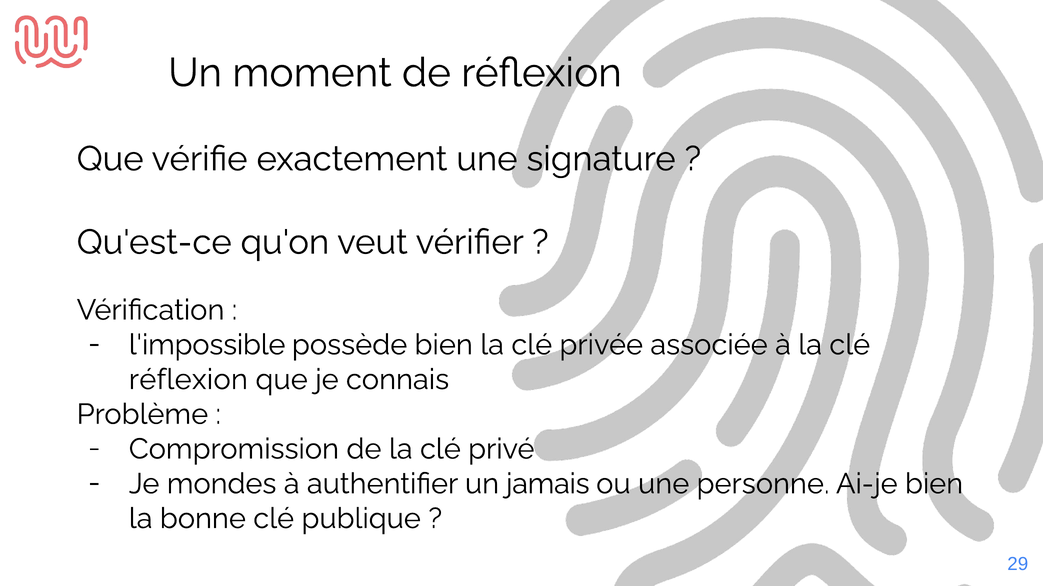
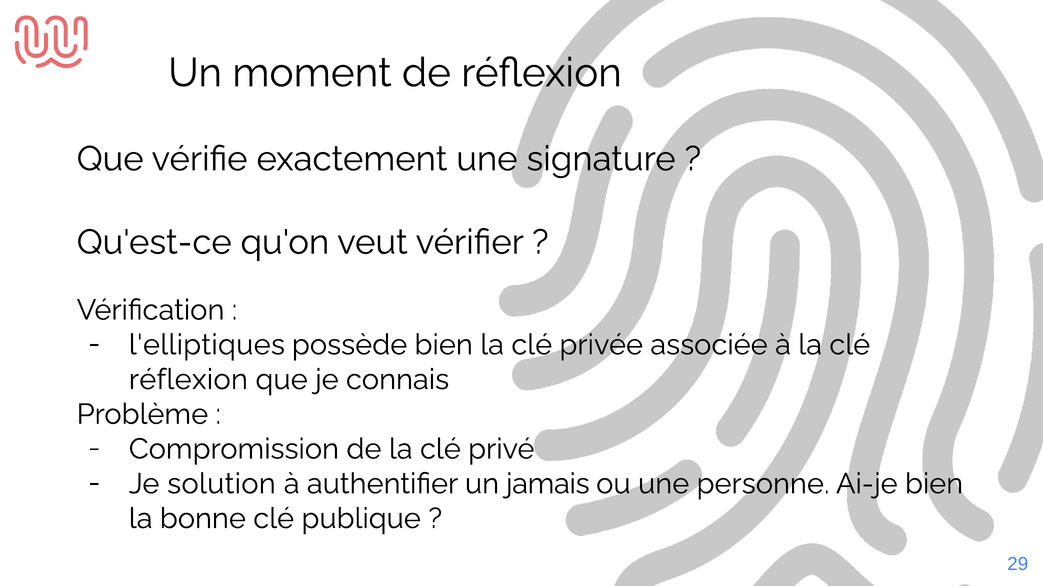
l'impossible: l'impossible -> l'elliptiques (207, 345)
mondes: mondes -> solution (221, 484)
